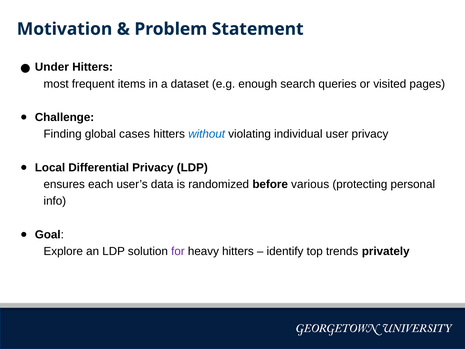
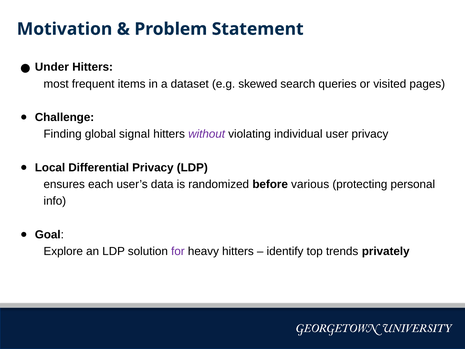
enough: enough -> skewed (258, 84)
cases: cases -> signal (135, 134)
without colour: blue -> purple (207, 134)
